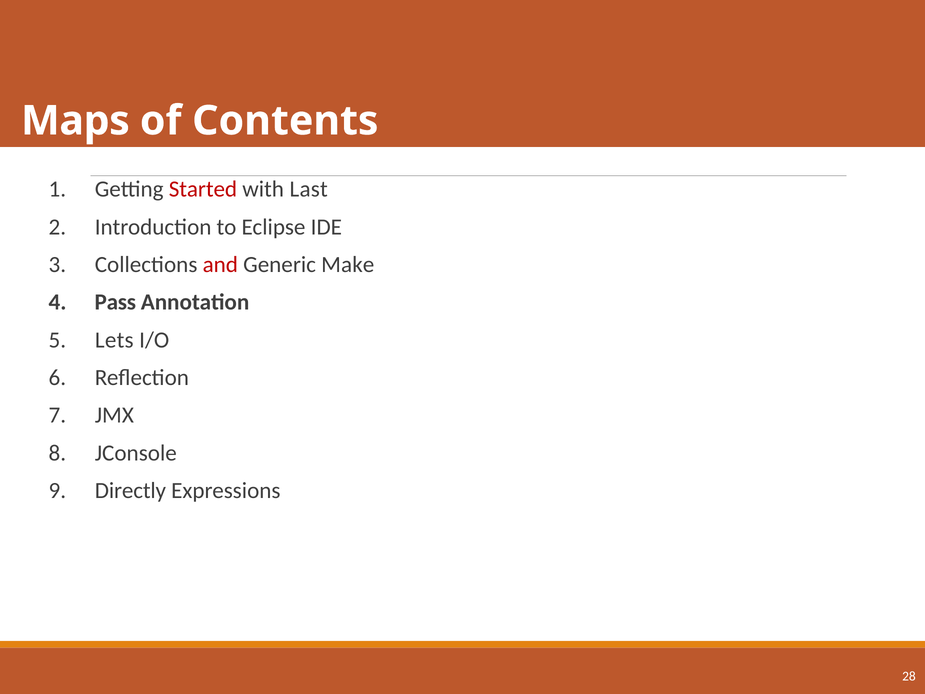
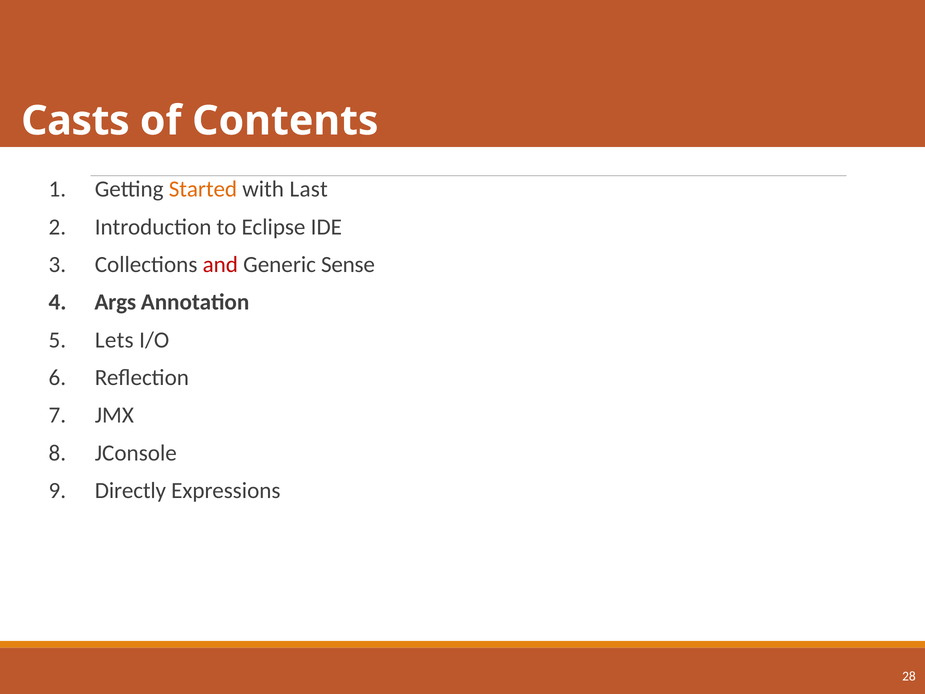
Maps: Maps -> Casts (75, 121)
Started colour: red -> orange (203, 189)
Make: Make -> Sense (348, 265)
Pass: Pass -> Args (115, 302)
